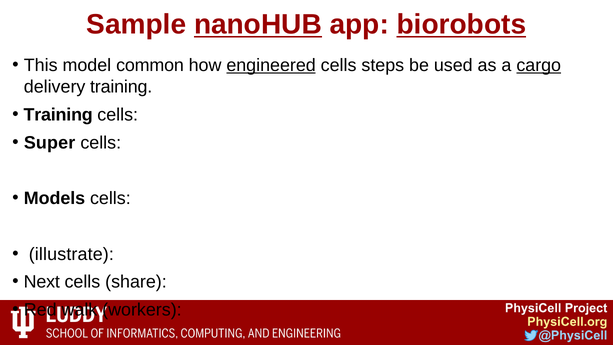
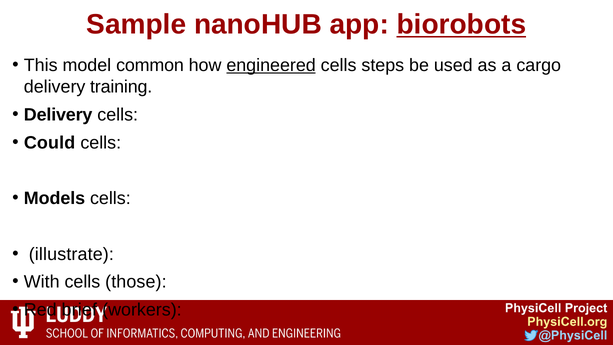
nanoHUB underline: present -> none (258, 25)
cargo underline: present -> none (539, 65)
Training: Training -> Delivery (58, 115)
Super: Super -> Could (50, 143)
Next: Next -> With (42, 282)
share: share -> those (136, 282)
walk: walk -> brief (79, 310)
